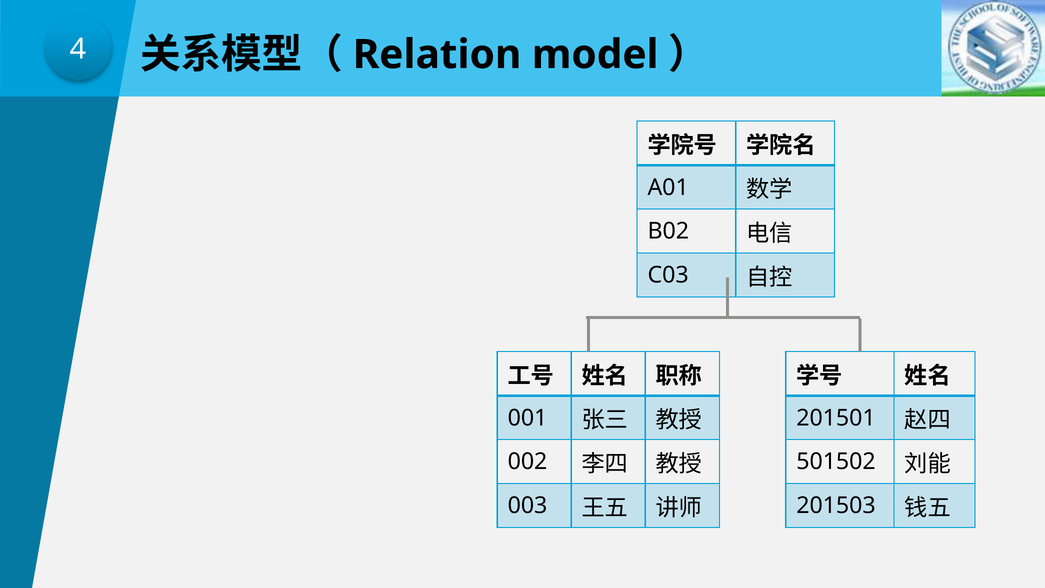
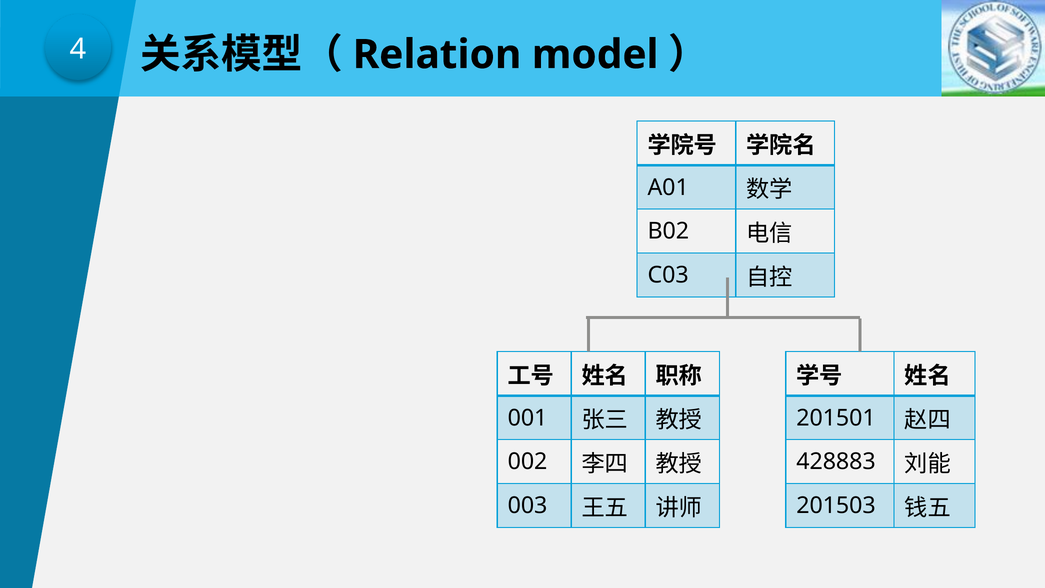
501502: 501502 -> 428883 (836, 462)
